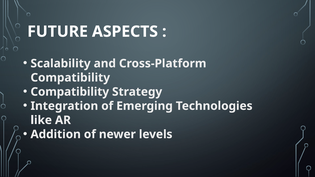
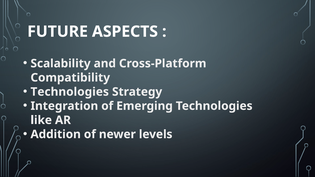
Compatibility: Compatibility -> Technologies (70, 92)
